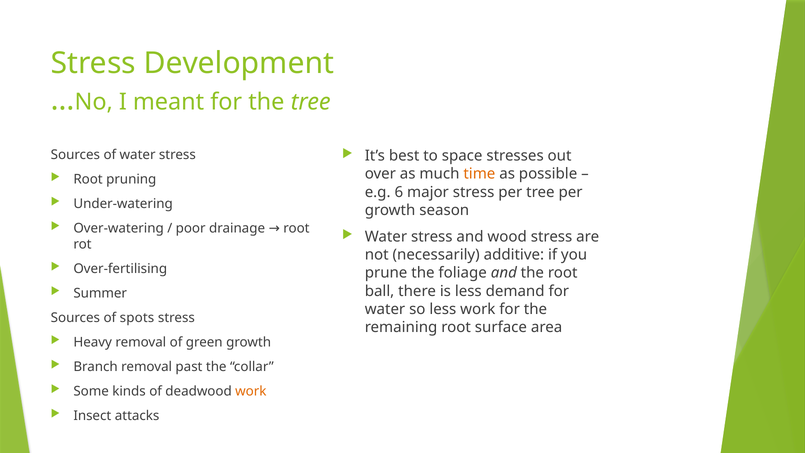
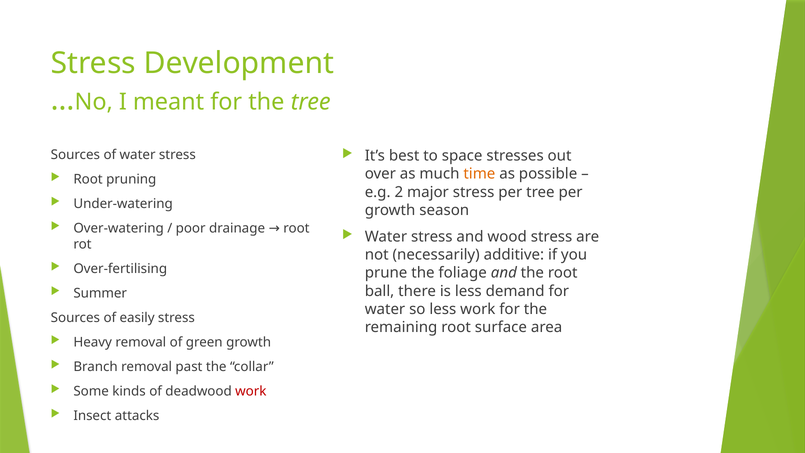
6: 6 -> 2 (399, 192)
spots: spots -> easily (137, 318)
work colour: orange -> red (251, 391)
